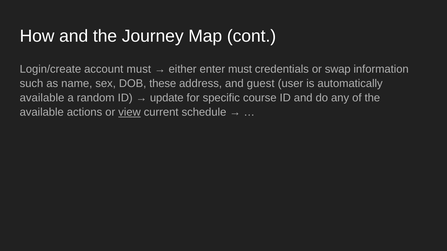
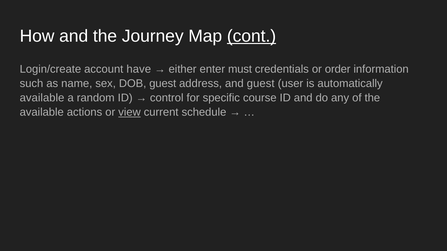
cont underline: none -> present (252, 36)
account must: must -> have (139, 69)
swap: swap -> order (338, 69)
DOB these: these -> guest (163, 83)
update: update -> control (167, 98)
